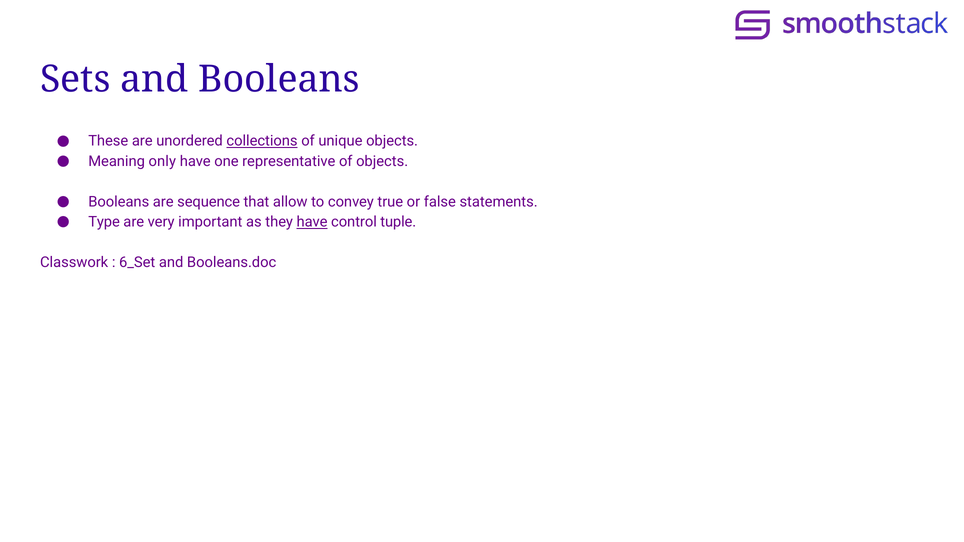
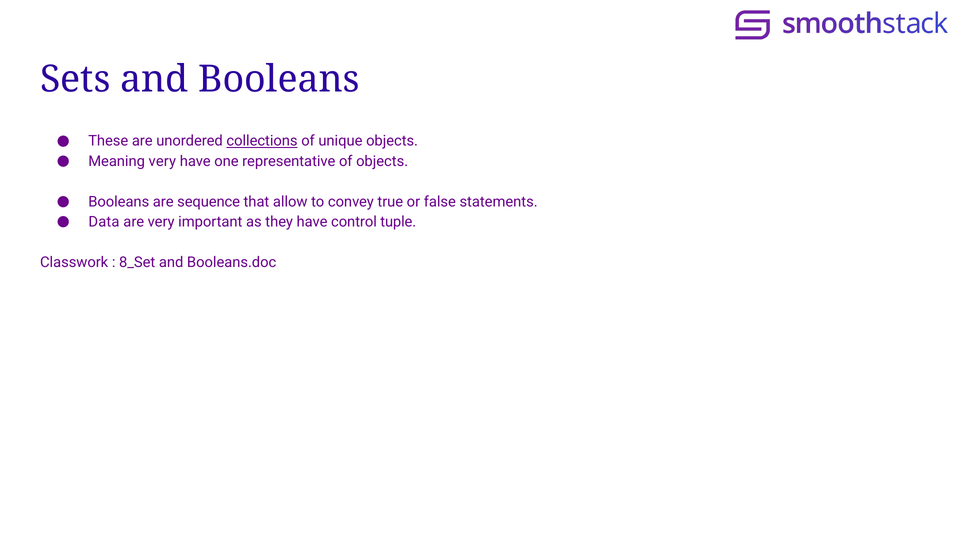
Meaning only: only -> very (162, 161)
Type: Type -> Data (104, 222)
have underline: present -> none (312, 222)
6_Set: 6_Set -> 8_Set (137, 263)
